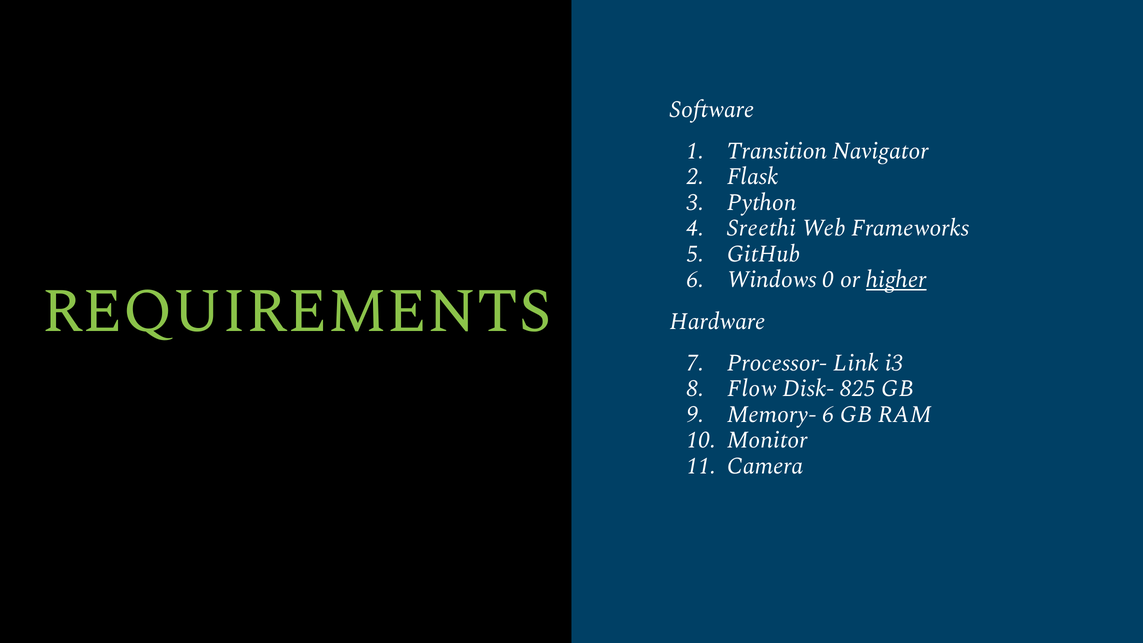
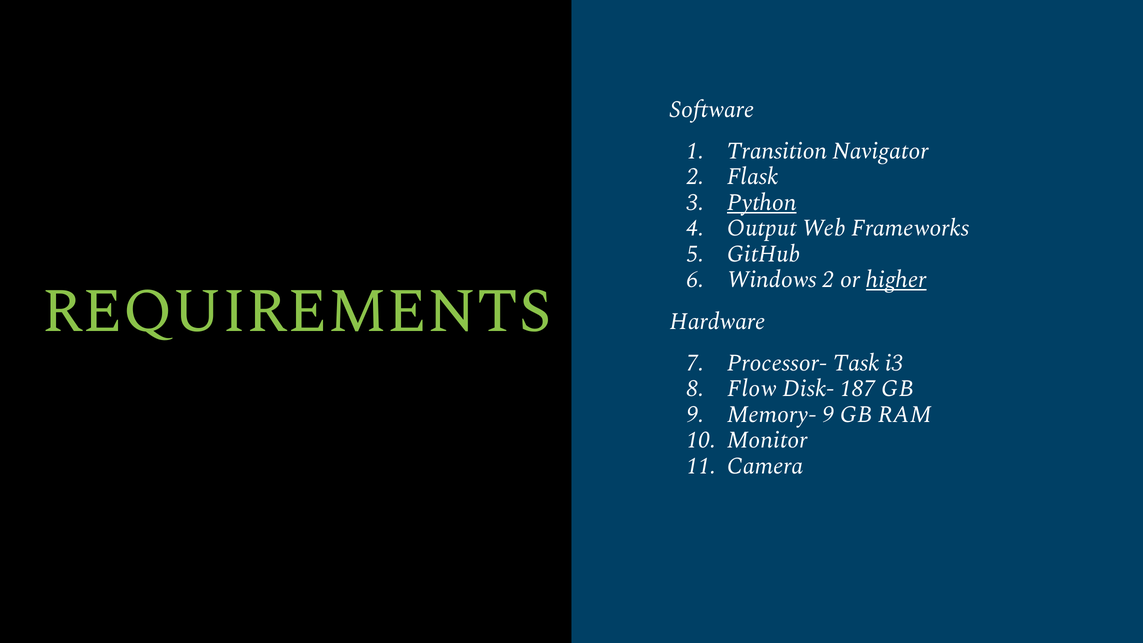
Python underline: none -> present (762, 202)
Sreethi: Sreethi -> Output (762, 228)
Windows 0: 0 -> 2 (828, 280)
Link: Link -> Task (856, 363)
825: 825 -> 187 (858, 389)
Memory- 6: 6 -> 9 (828, 414)
